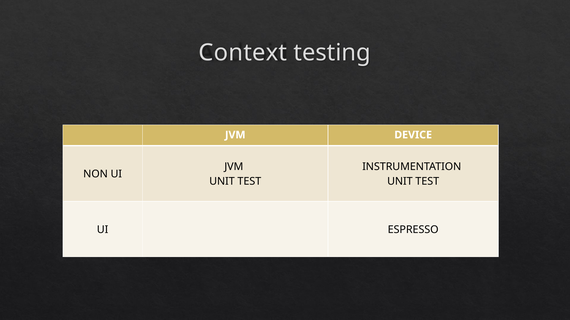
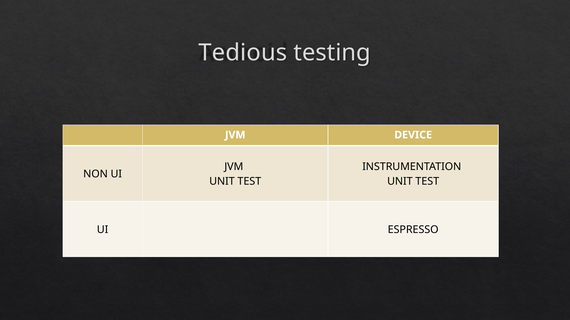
Context: Context -> Tedious (243, 53)
